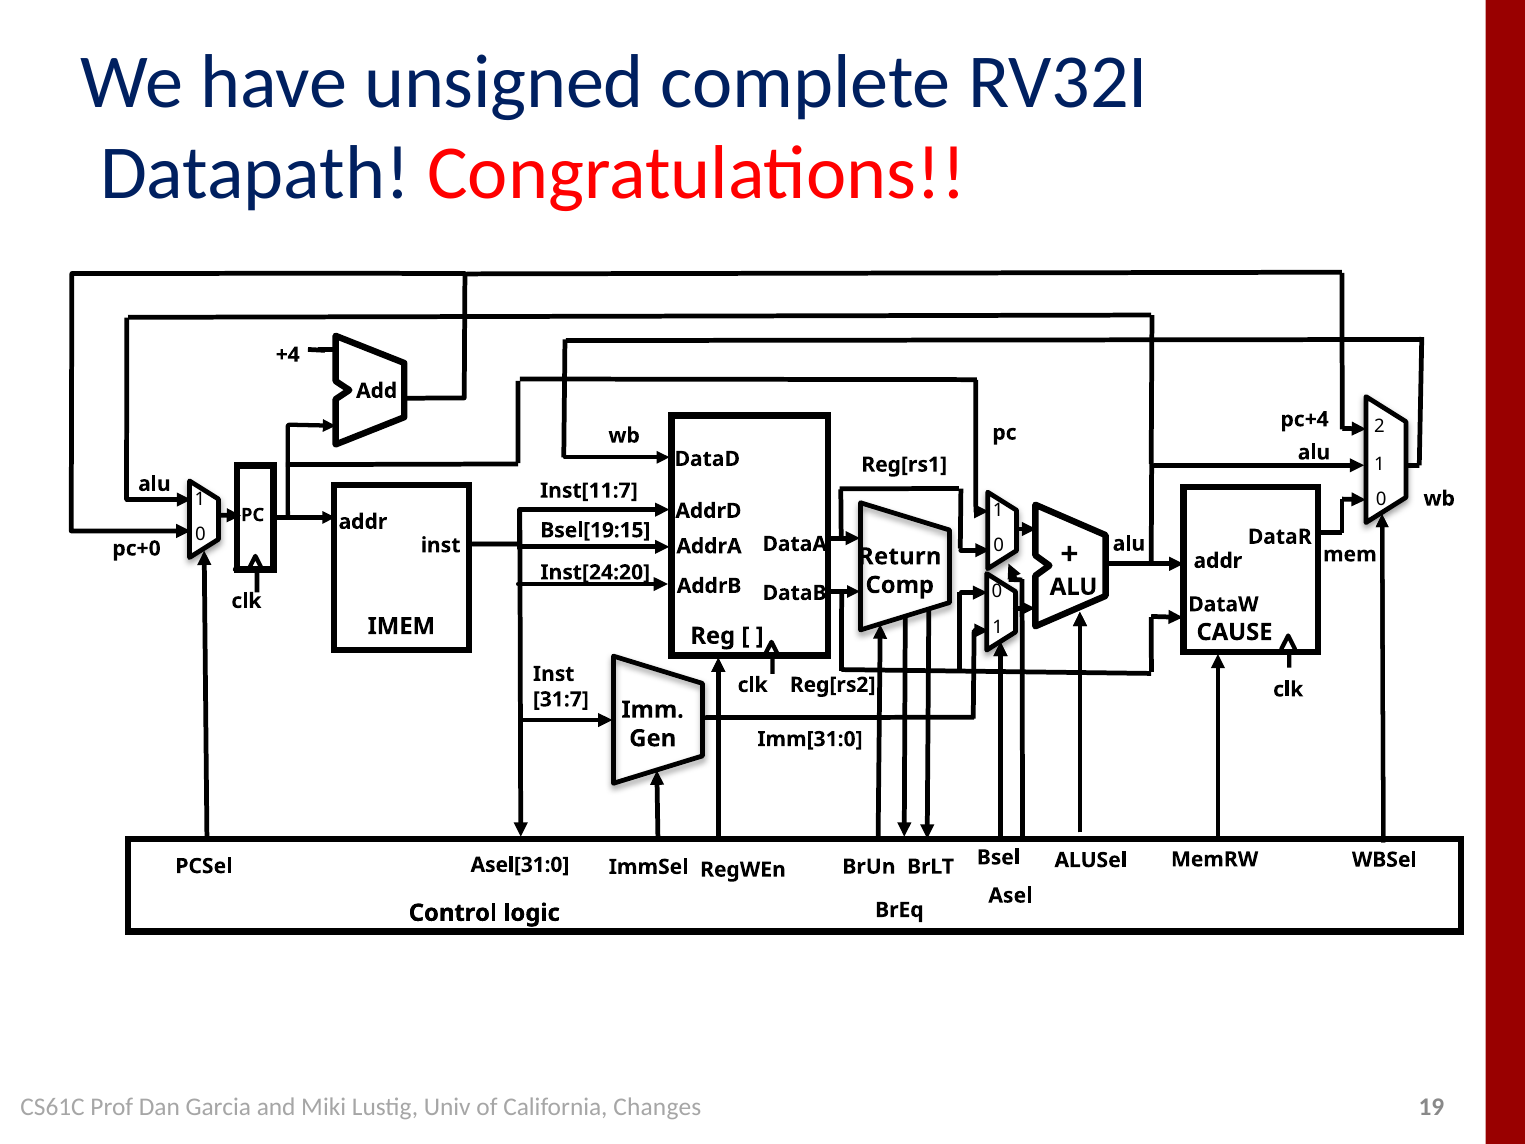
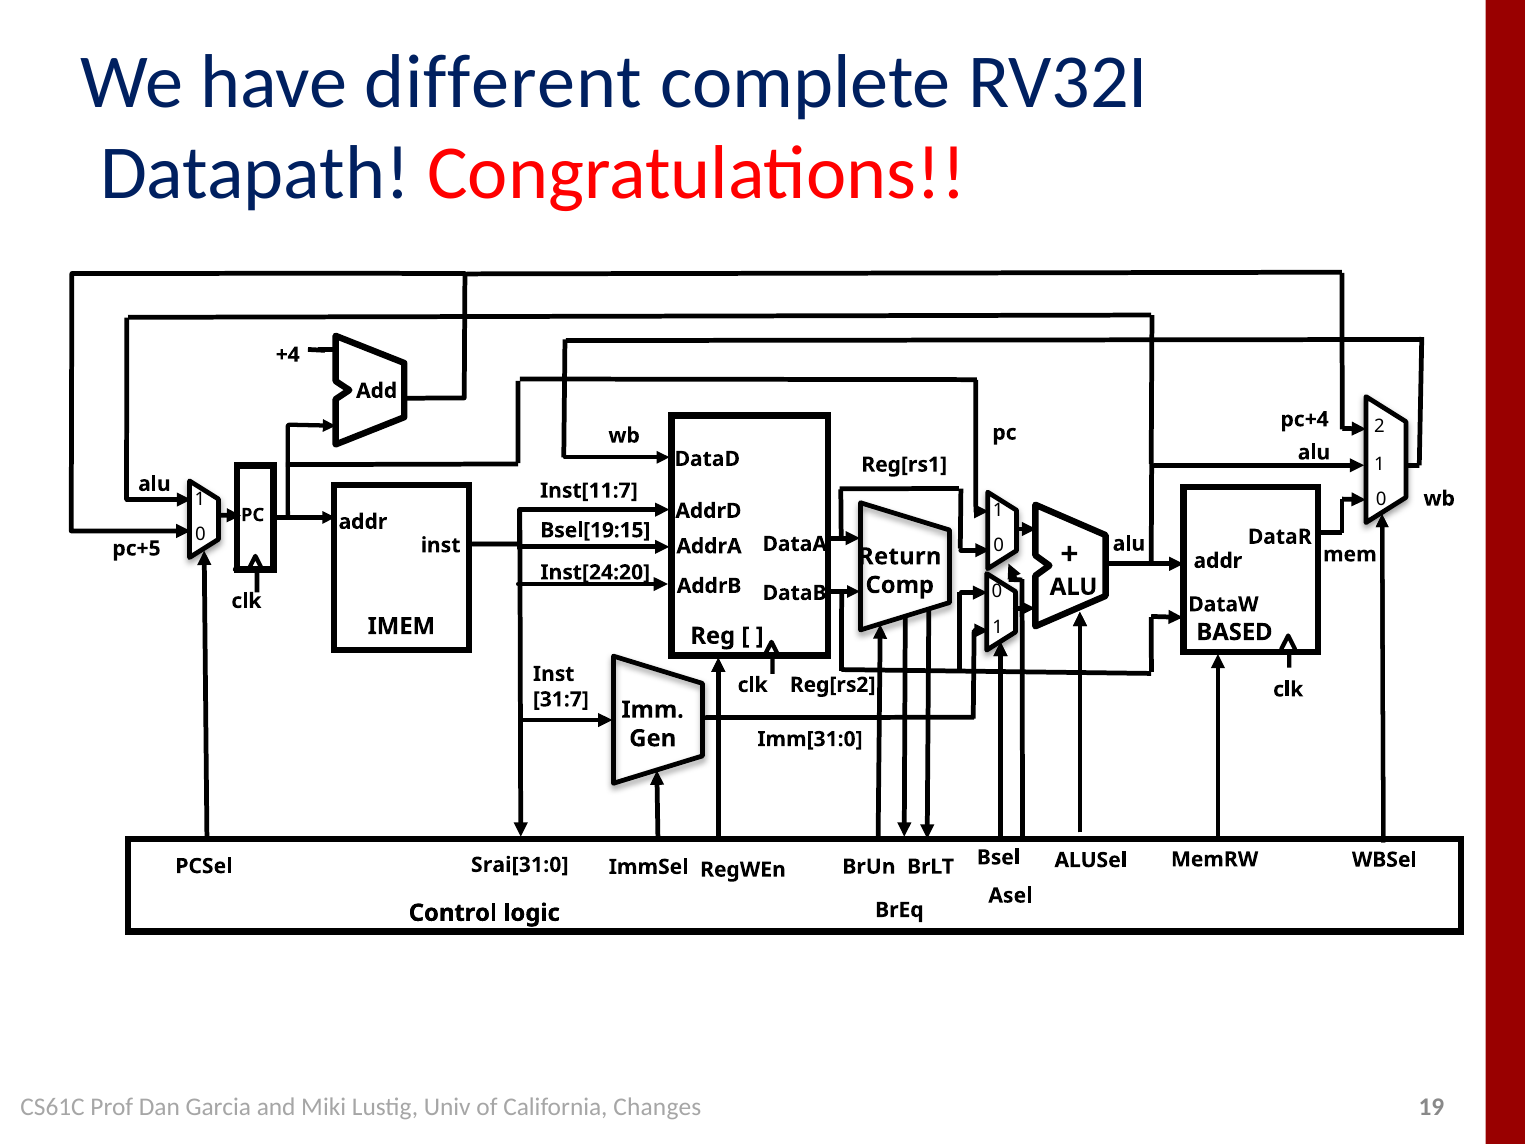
unsigned: unsigned -> different (503, 82)
pc+0: pc+0 -> pc+5 (137, 548)
CAUSE: CAUSE -> BASED (1235, 632)
Asel[31:0: Asel[31:0 -> Srai[31:0 (520, 865)
